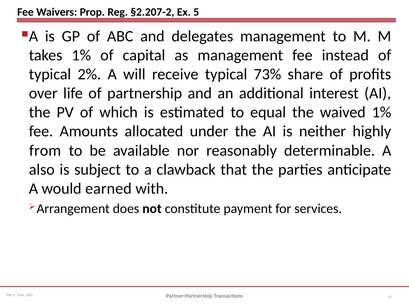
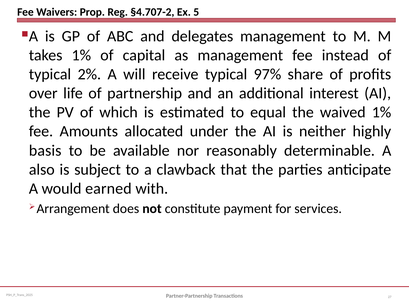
§2.207-2: §2.207-2 -> §4.707-2 (152, 12)
73%: 73% -> 97% (267, 75)
from: from -> basis (45, 151)
